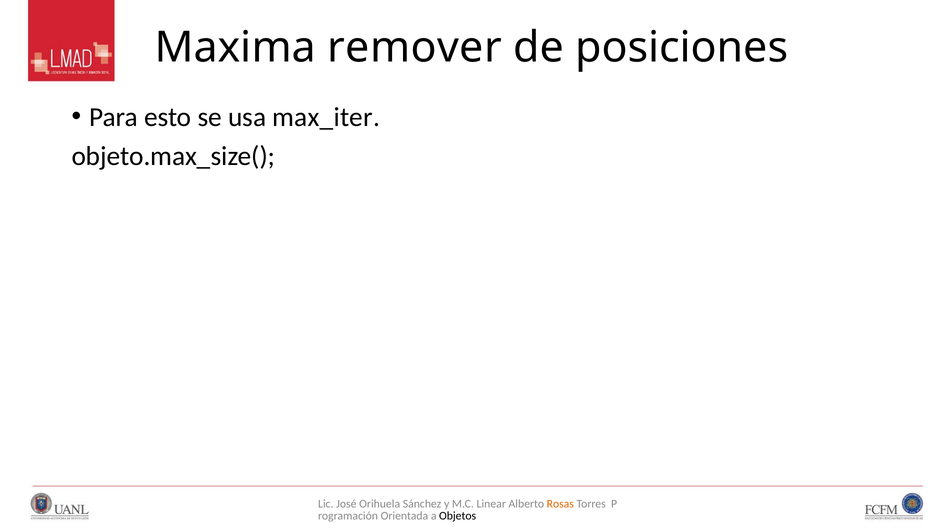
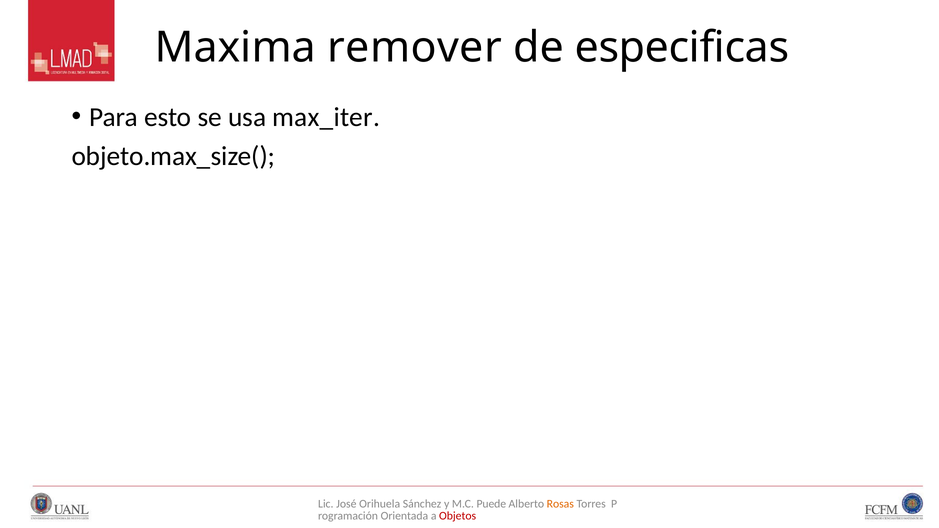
posiciones: posiciones -> especificas (682, 48)
Linear: Linear -> Puede (491, 504)
Objetos colour: black -> red (458, 516)
